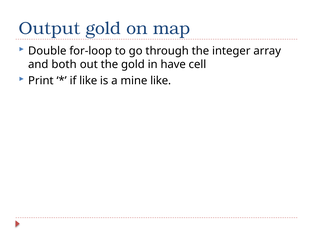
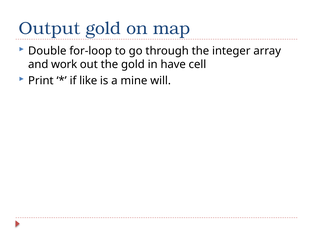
both: both -> work (64, 64)
mine like: like -> will (161, 81)
